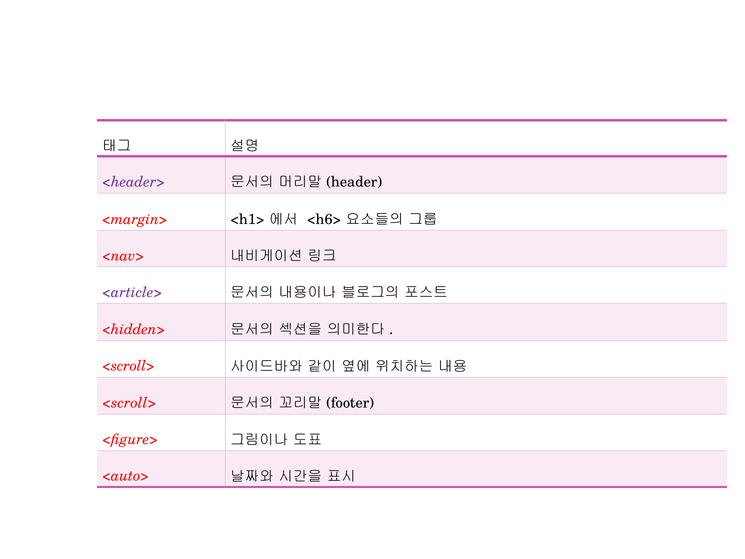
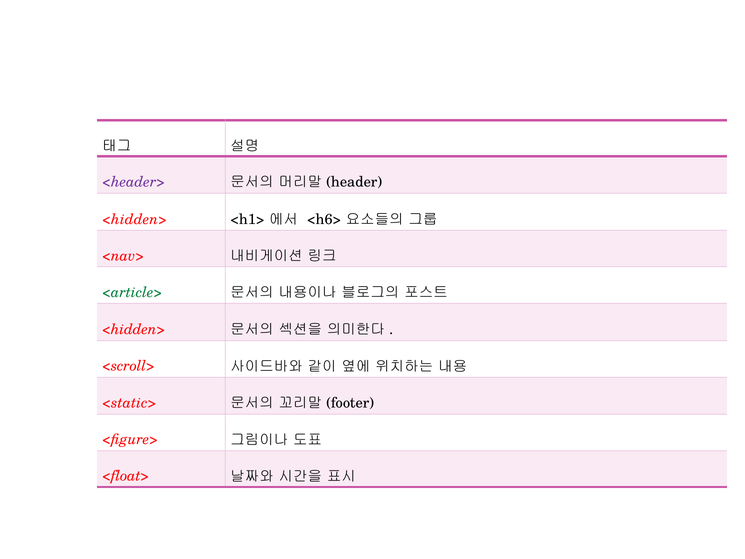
<margin>: <margin> -> <hidden> (135, 219)
<article> colour: purple -> green (132, 292)
<scroll>: <scroll> -> <static> (129, 403)
<auto>: <auto> -> <float> (126, 476)
